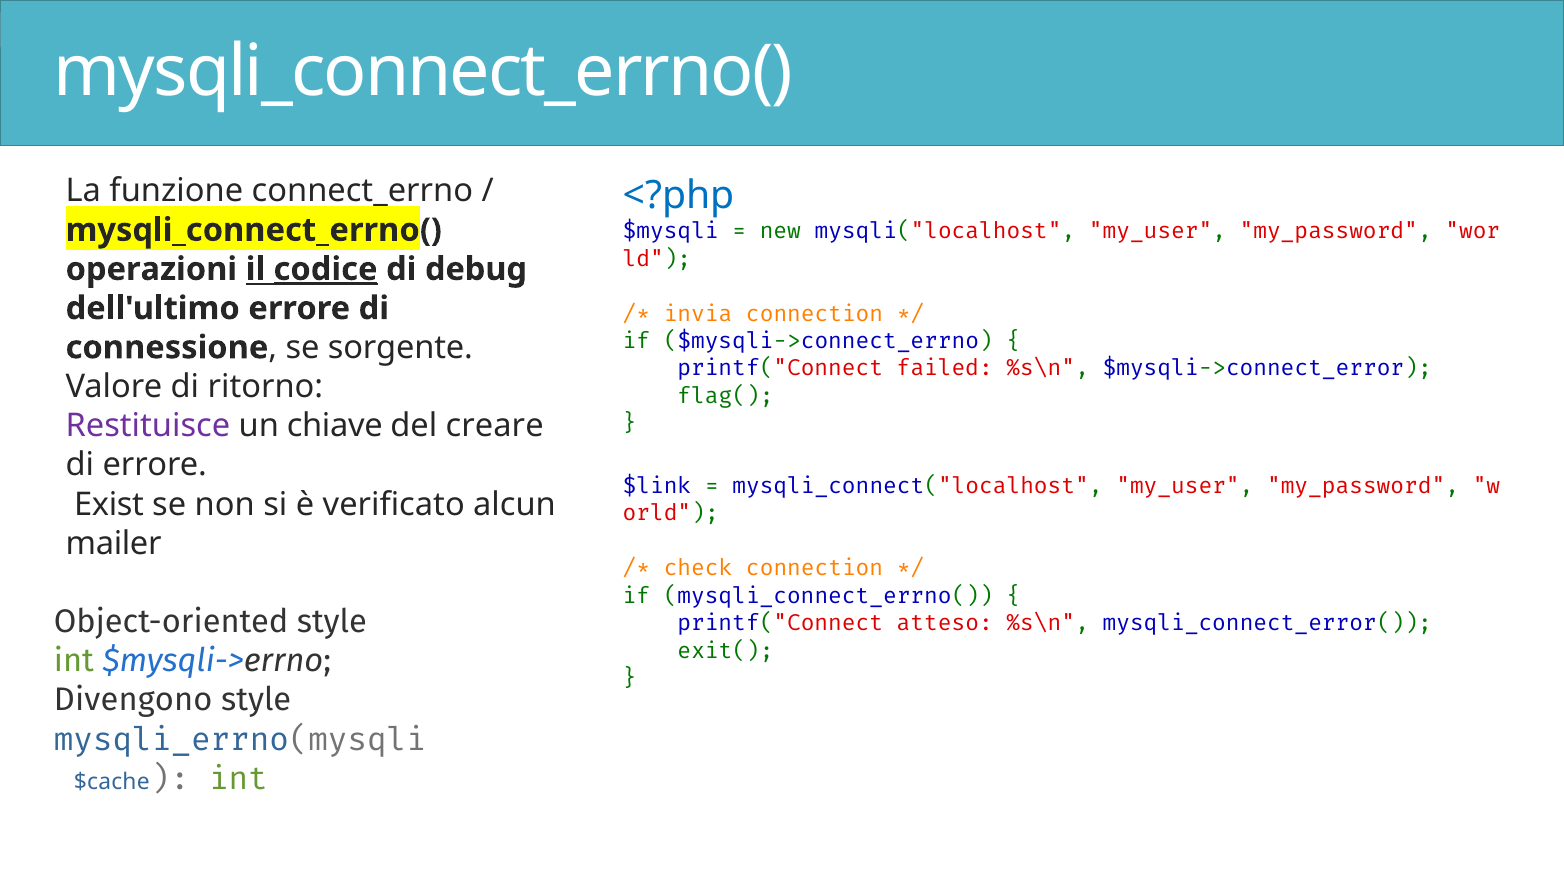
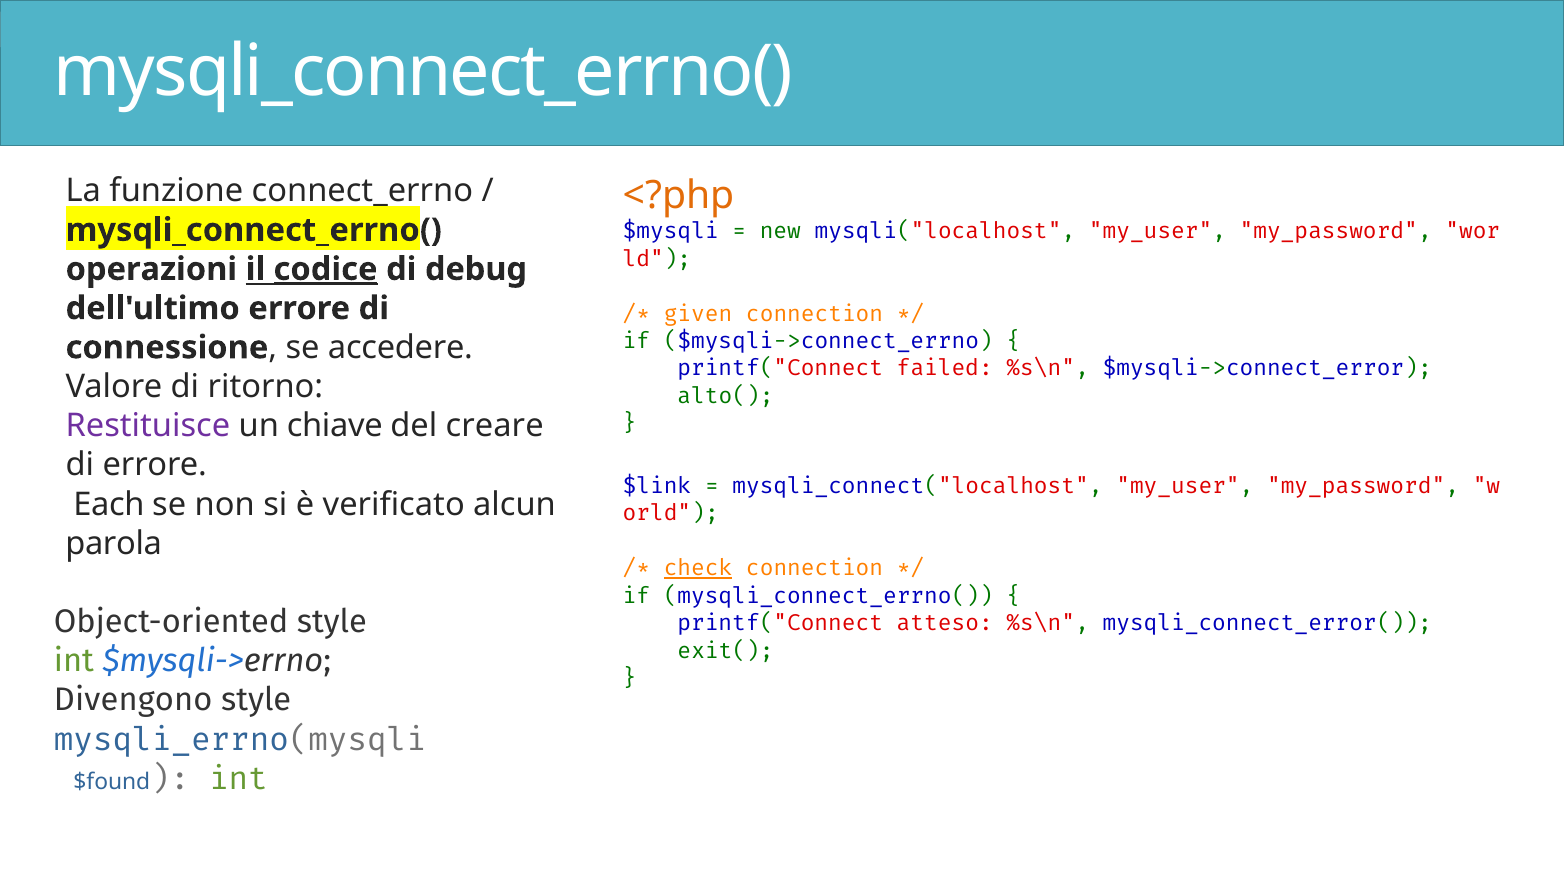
<?php colour: blue -> orange (678, 195)
invia: invia -> given (698, 313)
sorgente: sorgente -> accedere (400, 347)
flag(: flag( -> alto( (725, 396)
Exist: Exist -> Each (109, 504)
mailer: mailer -> parola (114, 543)
check underline: none -> present (698, 568)
$cache: $cache -> $found (112, 781)
